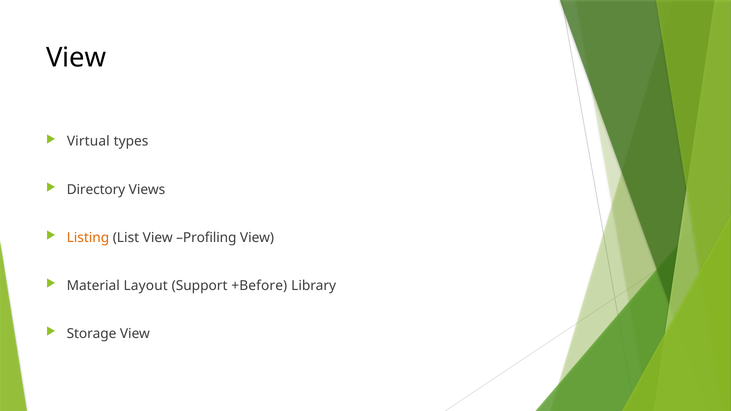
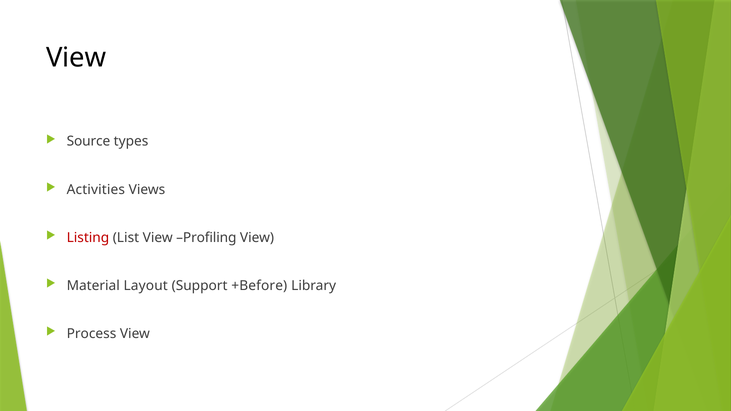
Virtual: Virtual -> Source (88, 141)
Directory: Directory -> Activities (96, 190)
Listing colour: orange -> red (88, 238)
Storage: Storage -> Process (92, 334)
